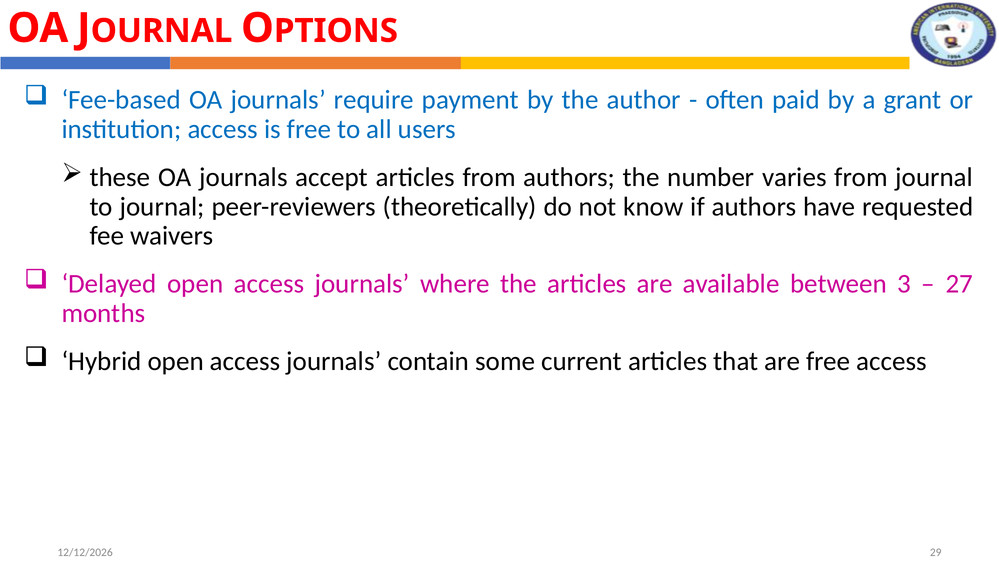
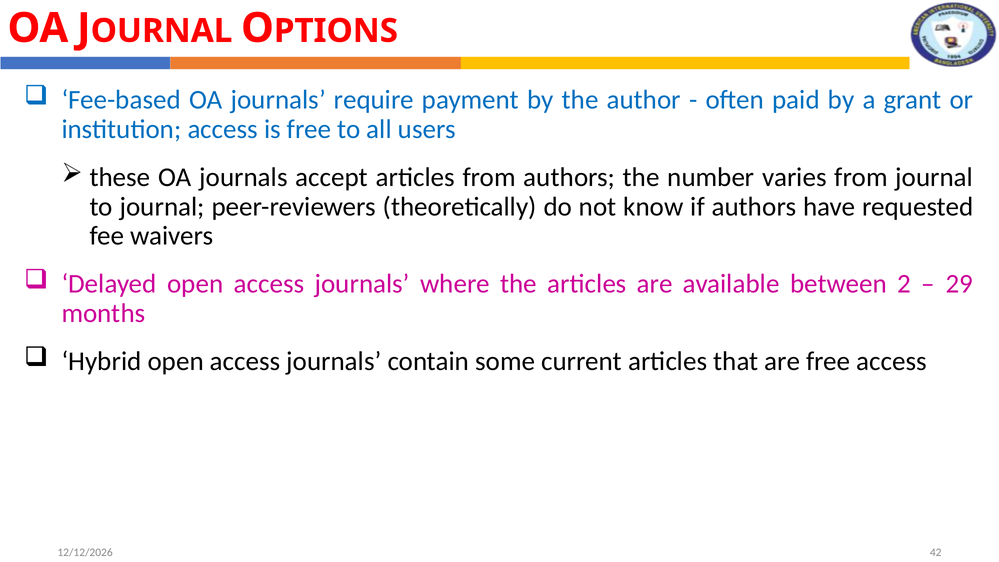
3: 3 -> 2 (904, 284)
27: 27 -> 29 (959, 284)
29: 29 -> 42 (936, 552)
